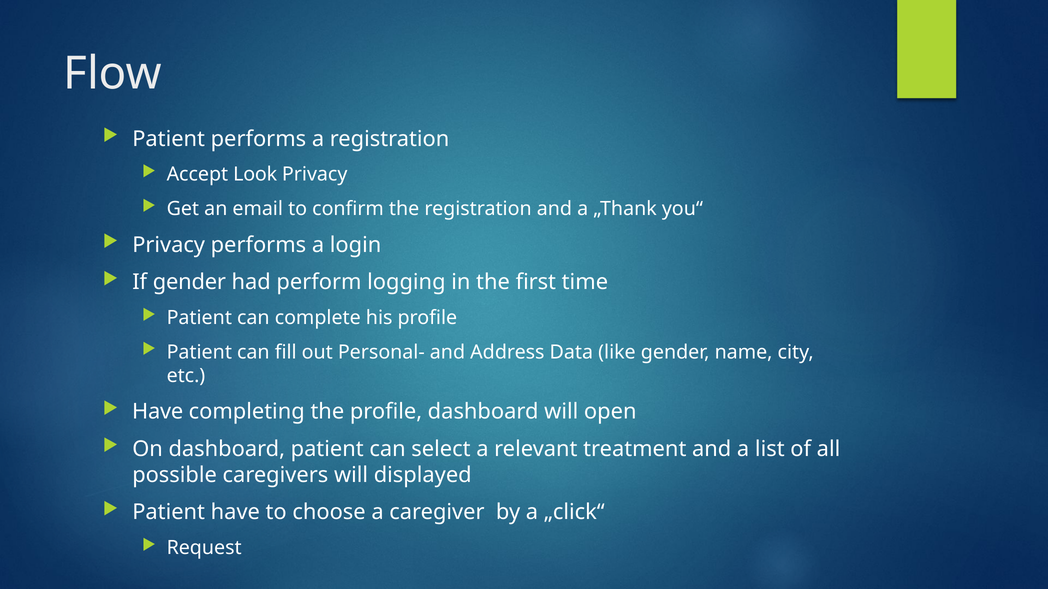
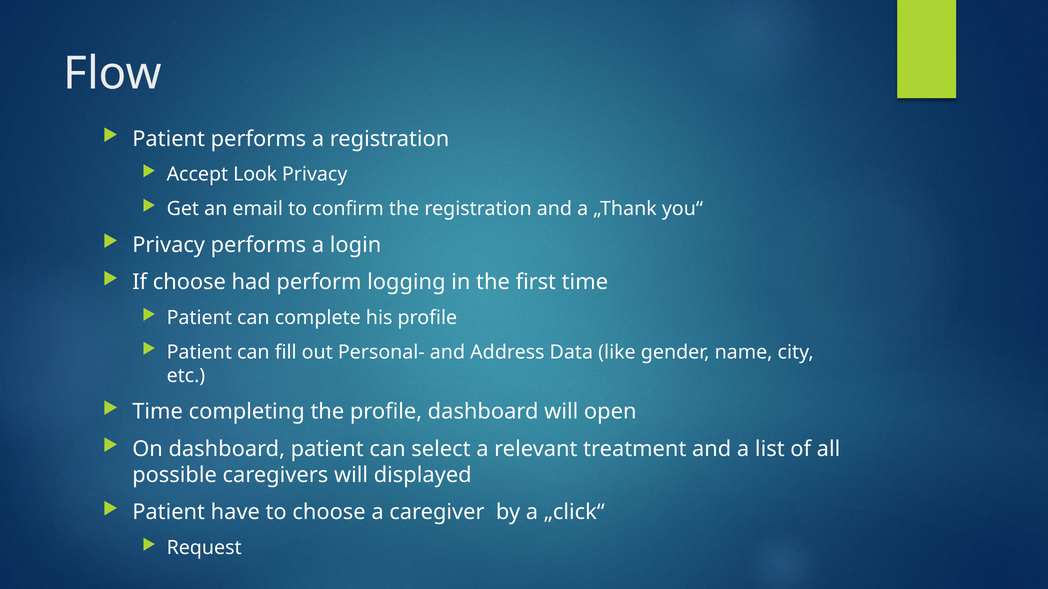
If gender: gender -> choose (189, 282)
Have: Have -> Time (158, 412)
